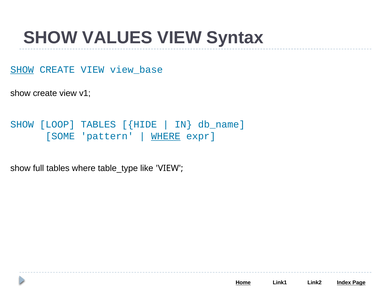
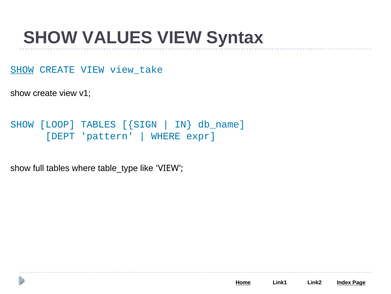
view_base: view_base -> view_take (136, 69)
HIDE: HIDE -> SIGN (139, 124)
SOME: SOME -> DEPT (60, 136)
WHERE underline: present -> none (166, 136)
